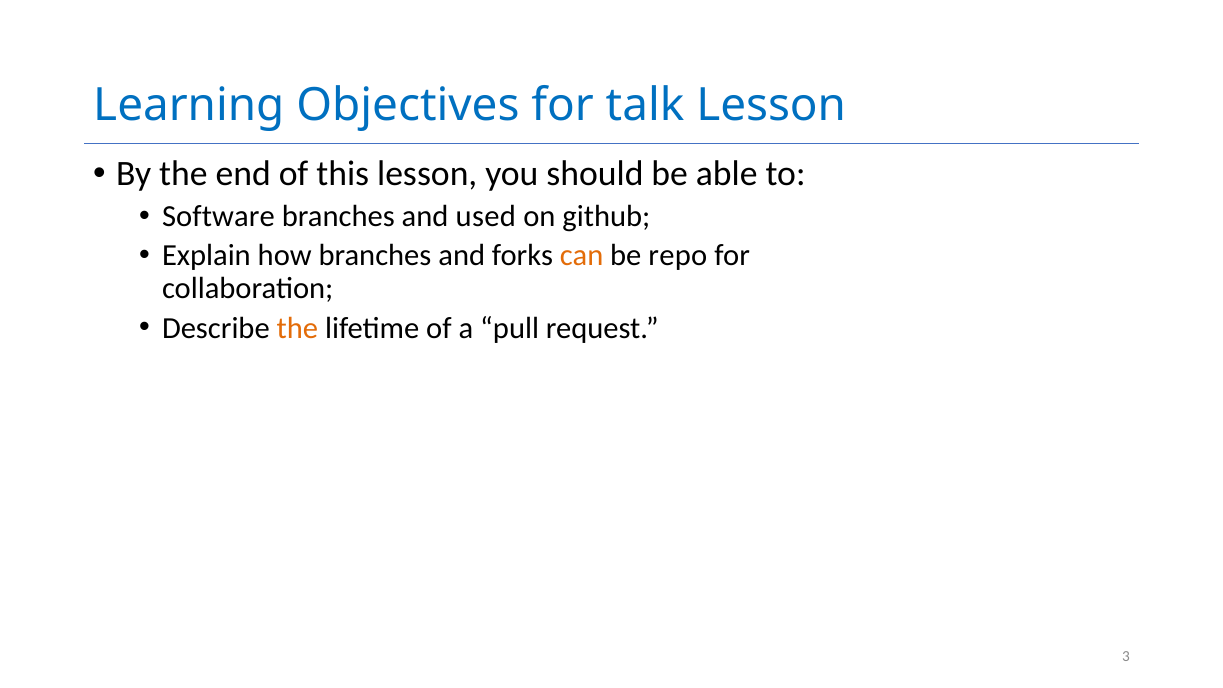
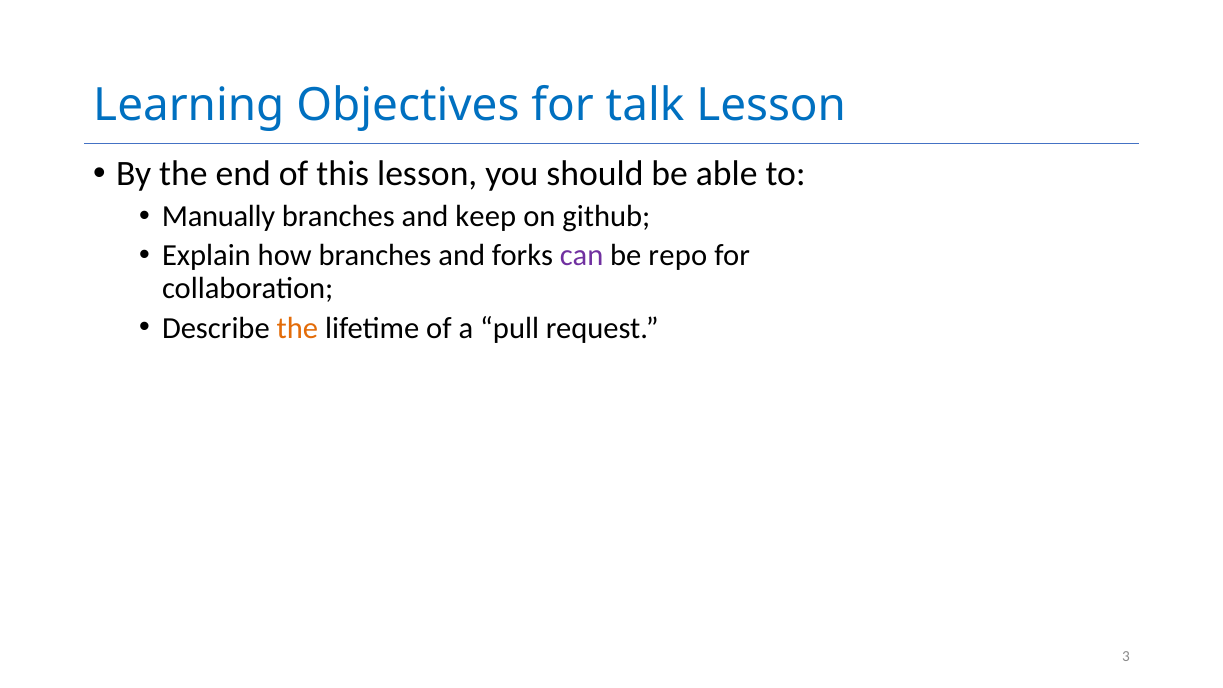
Software: Software -> Manually (219, 216)
used: used -> keep (486, 216)
can colour: orange -> purple (582, 256)
